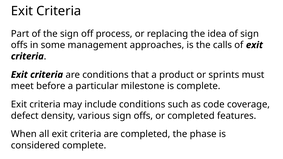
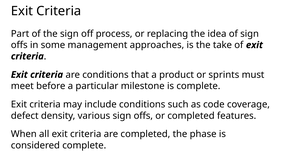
calls: calls -> take (222, 45)
